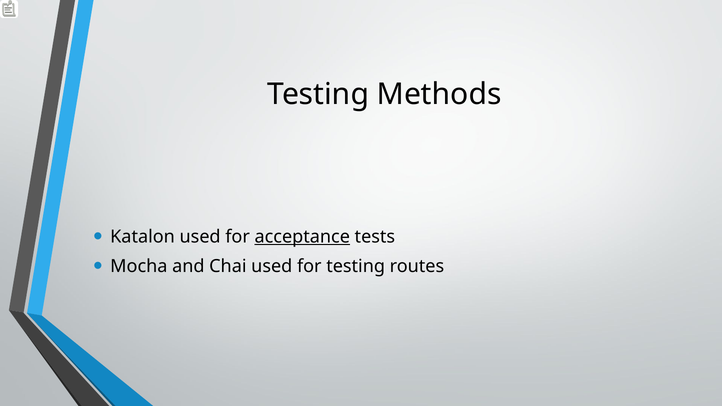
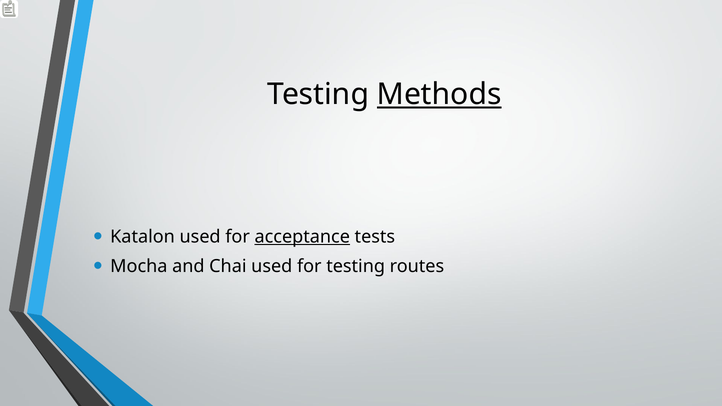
Methods underline: none -> present (439, 95)
